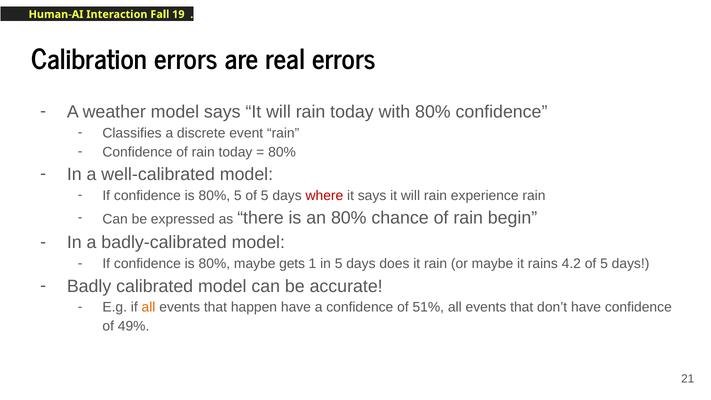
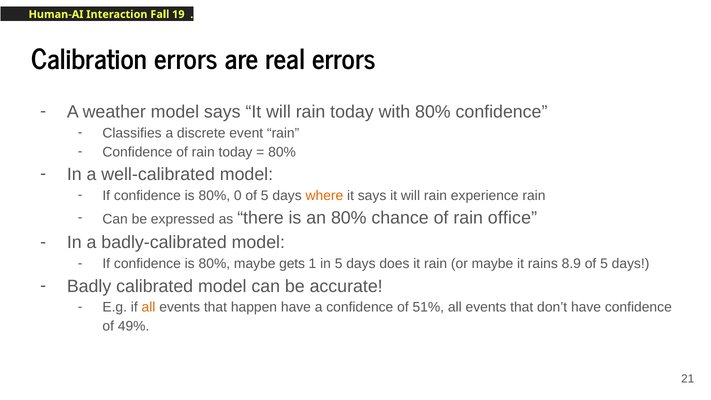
80% 5: 5 -> 0 (238, 196)
where colour: red -> orange (324, 196)
begin: begin -> office (512, 218)
4.2: 4.2 -> 8.9 (571, 264)
